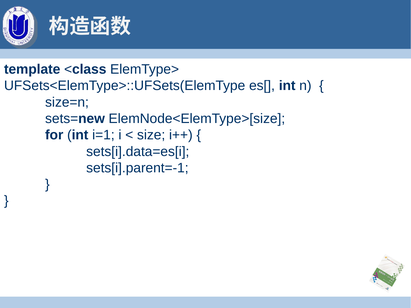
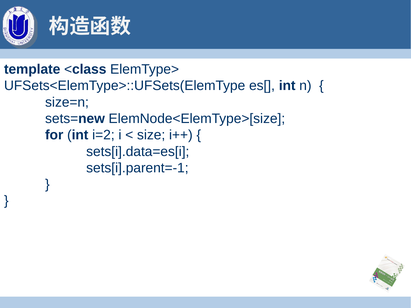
i=1: i=1 -> i=2 (103, 135)
